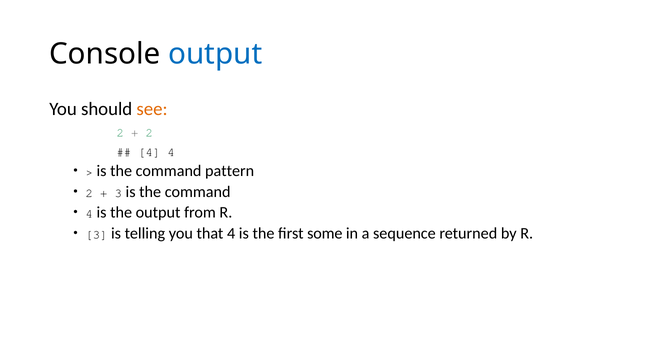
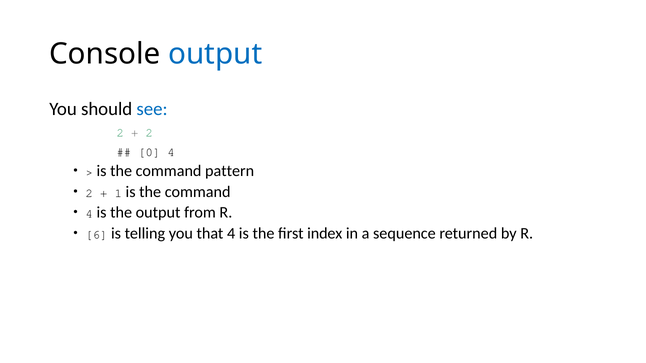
see colour: orange -> blue (152, 109)
4: 4 -> 0 (149, 153)
3: 3 -> 1 (118, 193)
3: 3 -> 6 (96, 235)
some: some -> index (325, 234)
